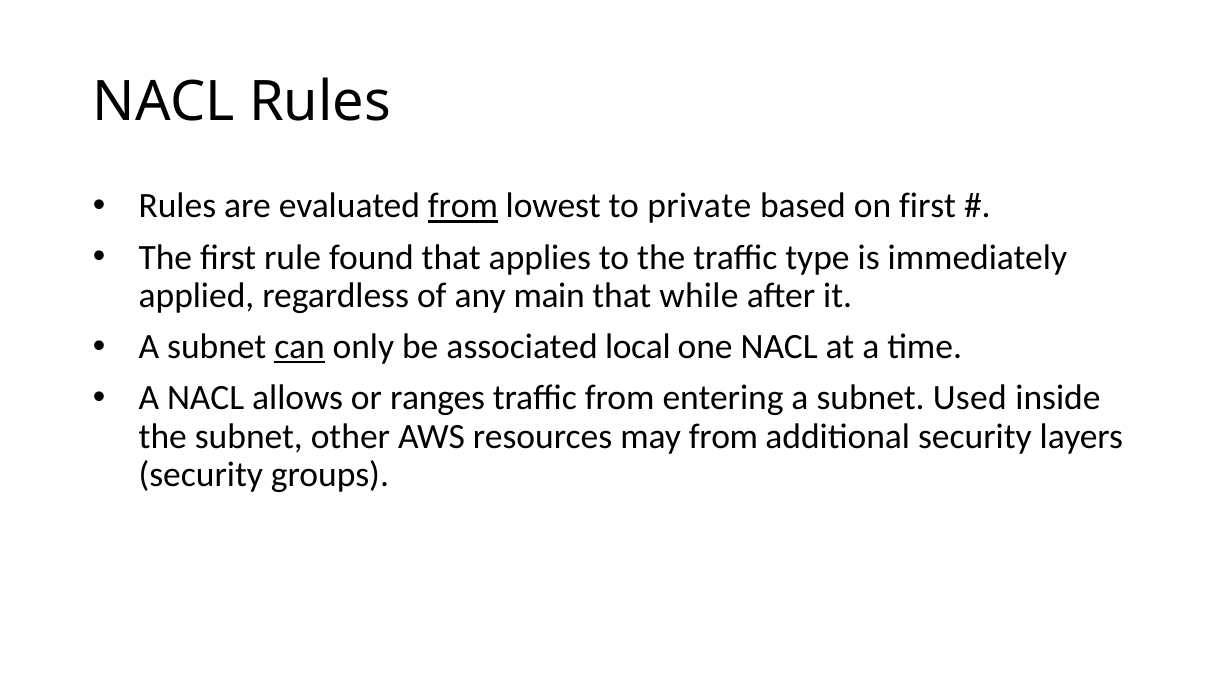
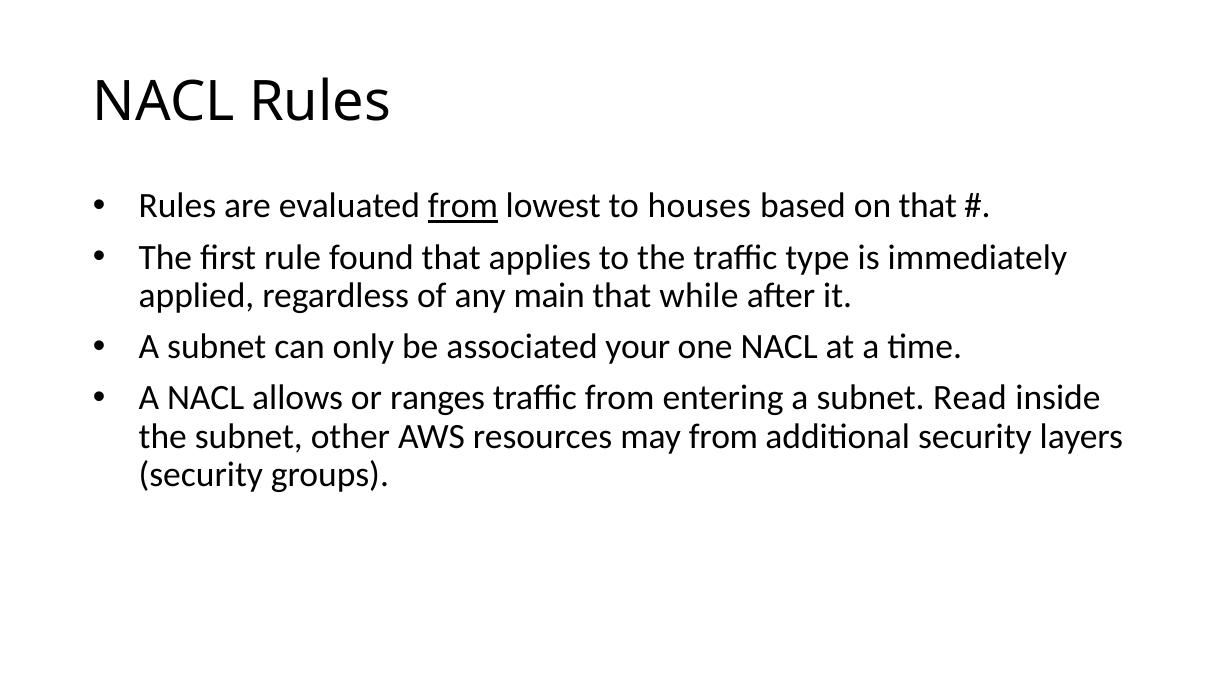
private: private -> houses (699, 206)
on first: first -> that (928, 206)
can underline: present -> none (300, 347)
local: local -> your (638, 347)
Used: Used -> Read (970, 398)
